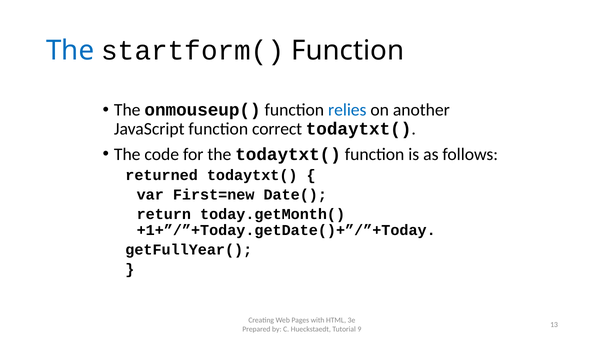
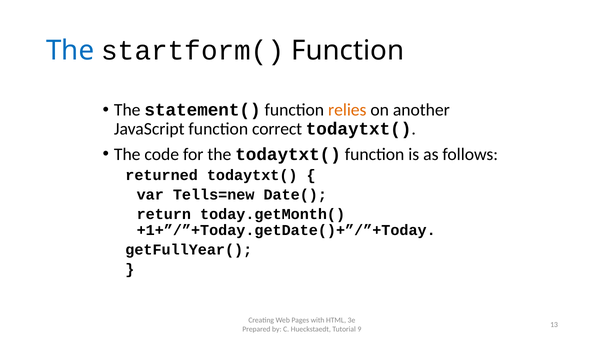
onmouseup(: onmouseup( -> statement( (203, 110)
relies colour: blue -> orange (347, 110)
First=new: First=new -> Tells=new (214, 194)
